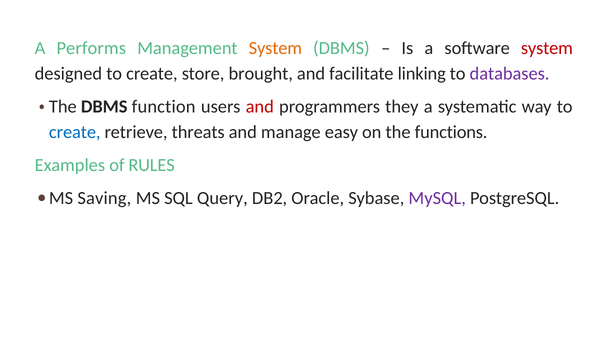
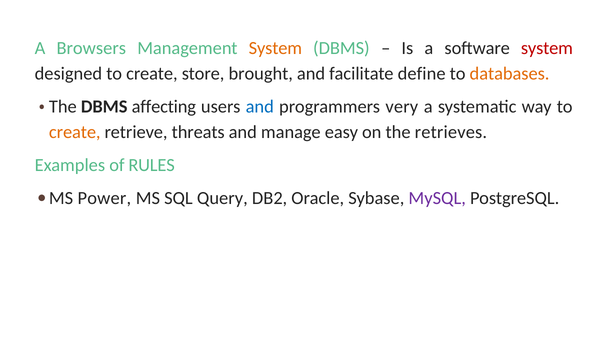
Performs: Performs -> Browsers (91, 48)
linking: linking -> define (422, 74)
databases colour: purple -> orange (510, 74)
function: function -> affecting (164, 107)
and colour: red -> blue (260, 107)
they: they -> very (402, 107)
create colour: blue -> orange (75, 132)
functions: functions -> retrieves (451, 132)
Saving: Saving -> Power (104, 198)
